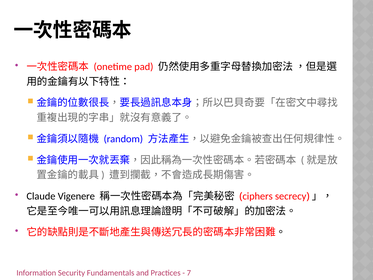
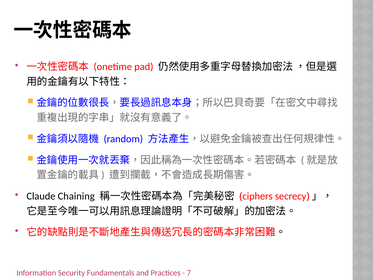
Vigenere: Vigenere -> Chaining (76, 196)
